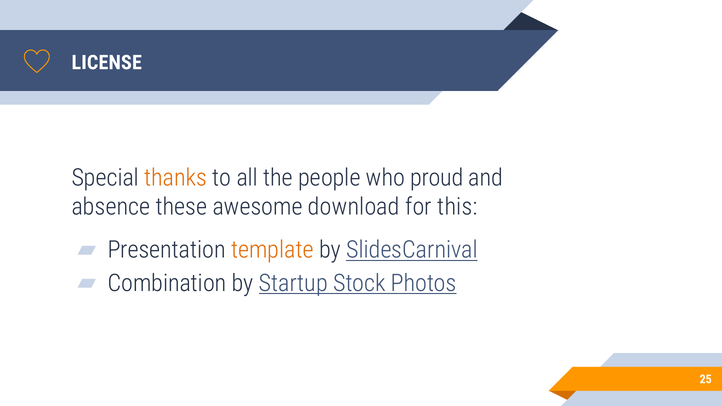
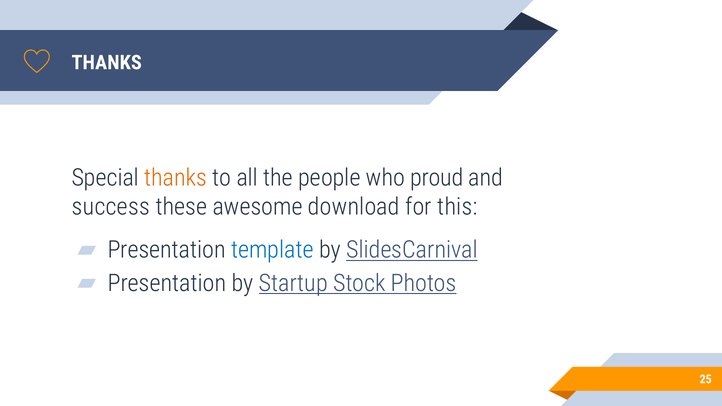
LICENSE: LICENSE -> THANKS (107, 63)
absence: absence -> success (111, 207)
template colour: orange -> blue (272, 250)
Combination: Combination -> Presentation (167, 283)
